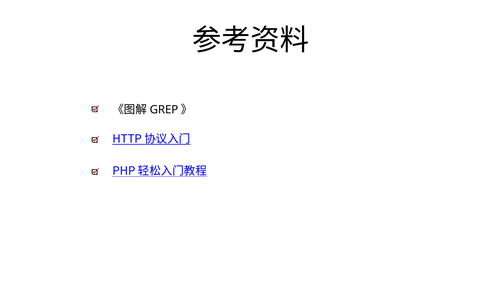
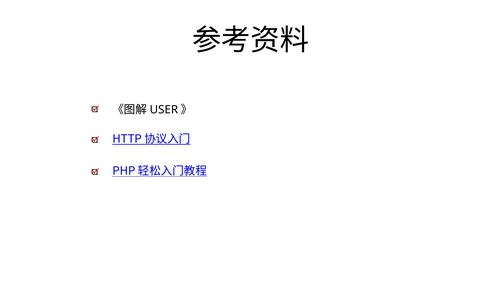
GREP: GREP -> USER (164, 110)
